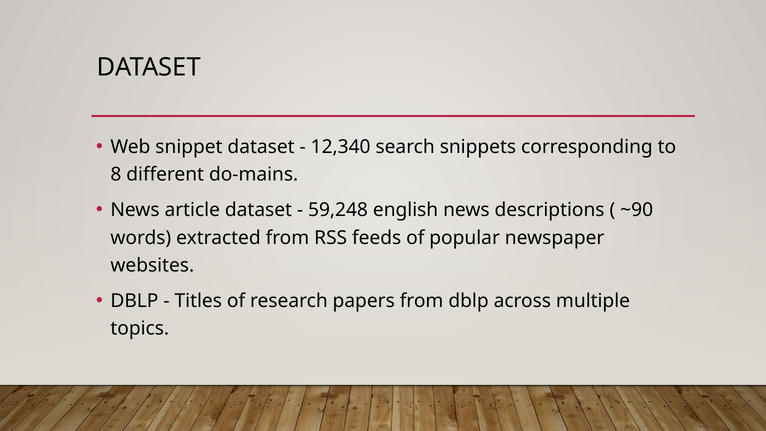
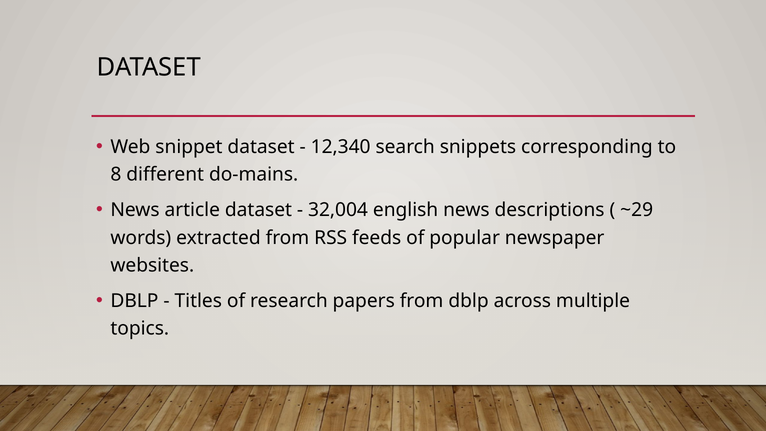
59,248: 59,248 -> 32,004 (338, 210)
~90: ~90 -> ~29 (637, 210)
